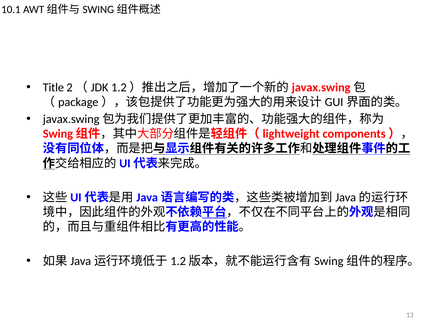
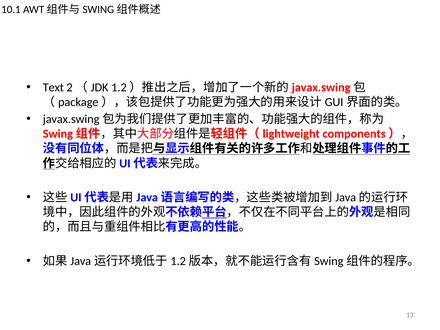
Title: Title -> Text (53, 87)
